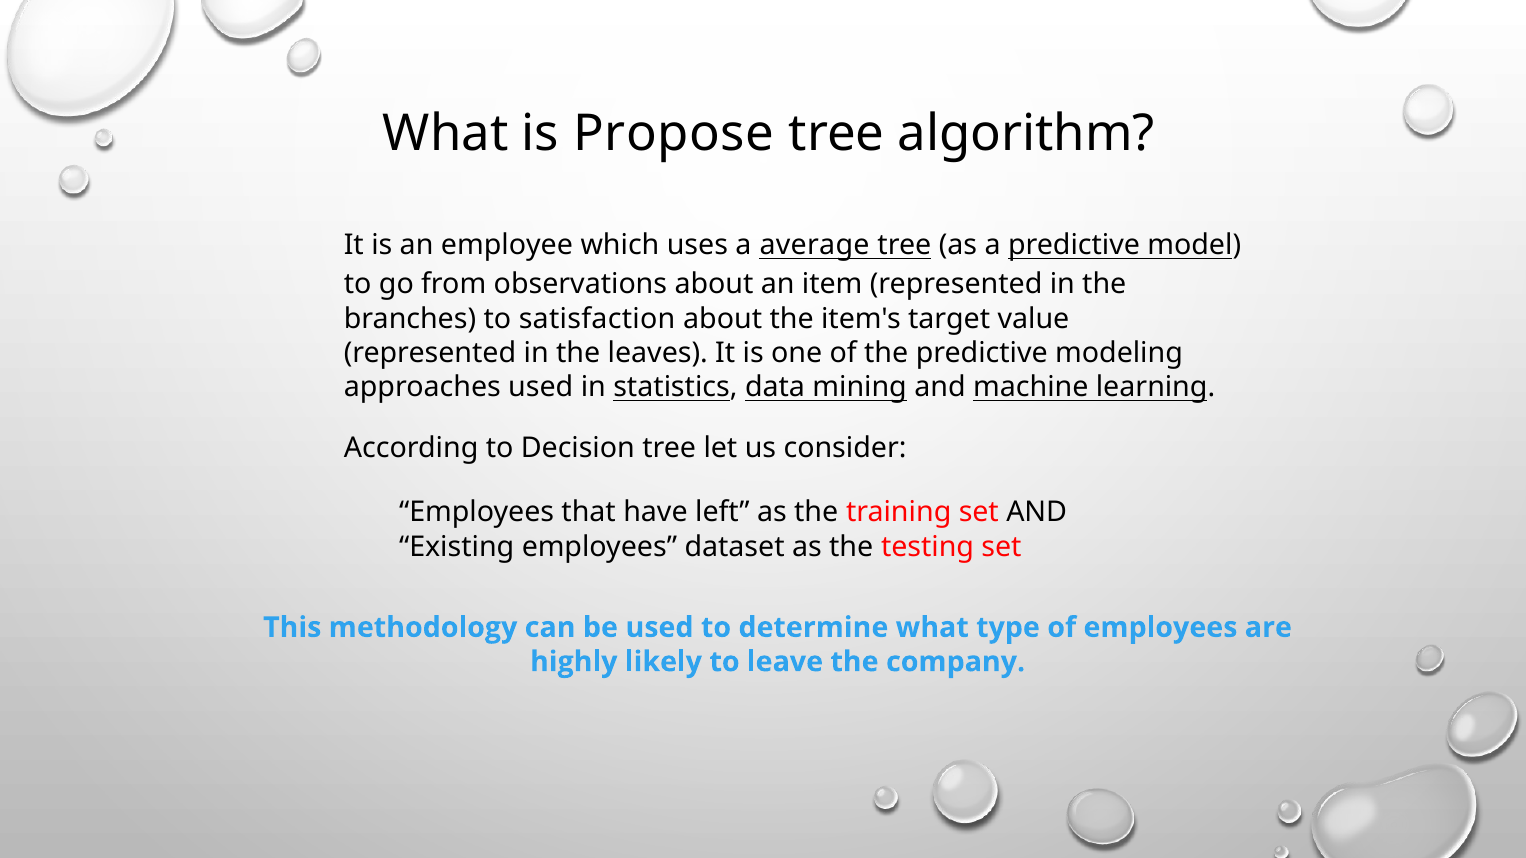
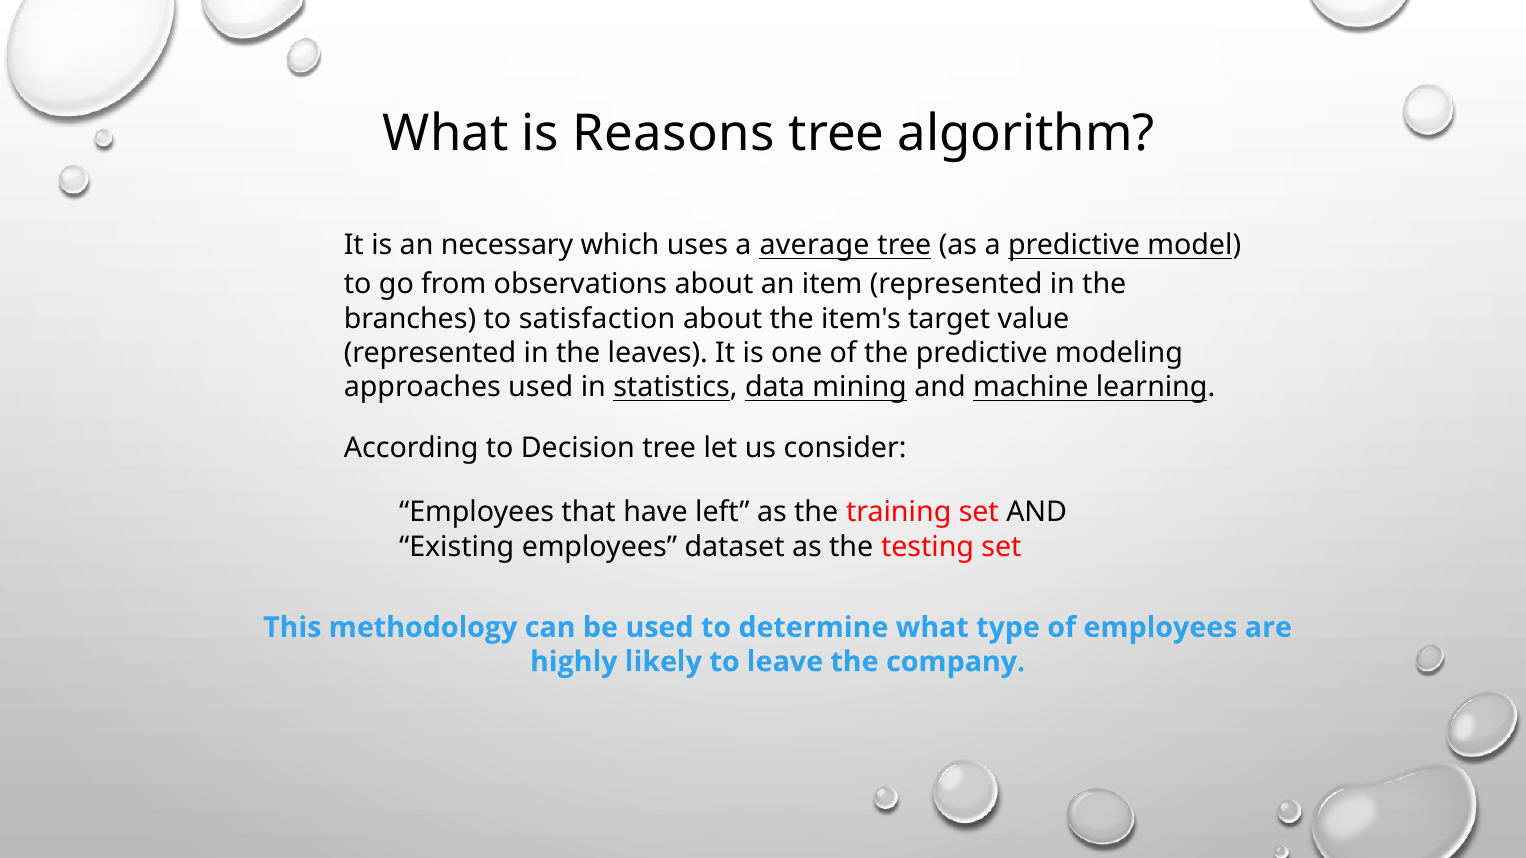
Propose: Propose -> Reasons (674, 134)
employee: employee -> necessary (507, 246)
